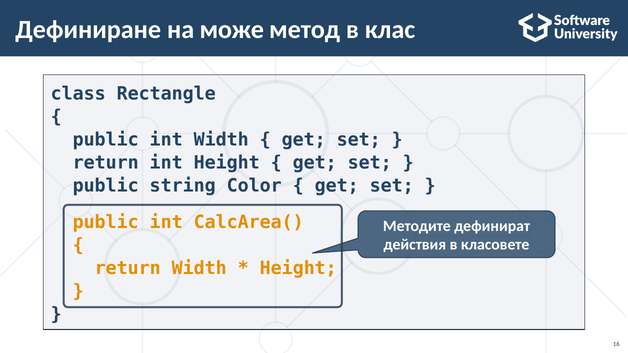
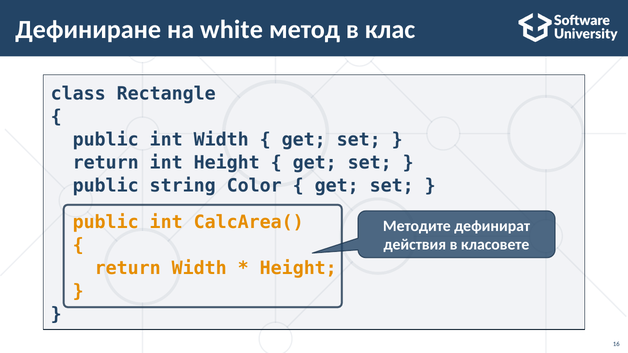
може: може -> white (232, 30)
